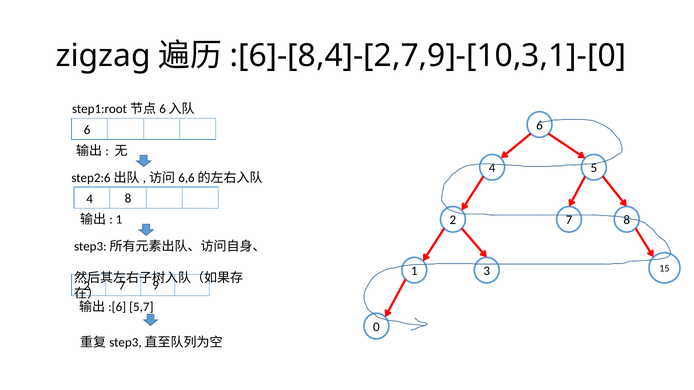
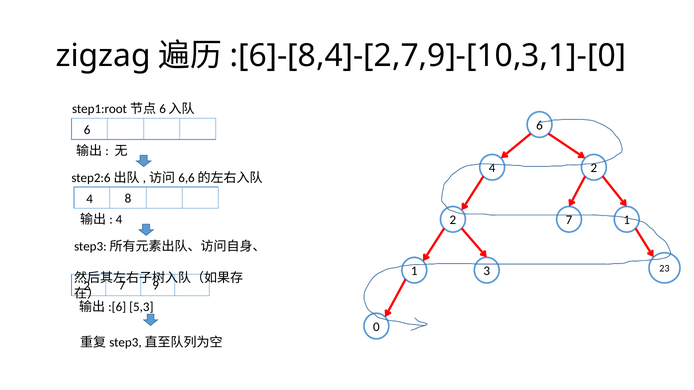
4 5: 5 -> 2 (594, 168)
1: 1 -> 4 (119, 220)
7 8: 8 -> 1 (627, 220)
15: 15 -> 23 (664, 269)
5,7: 5,7 -> 5,3 (141, 307)
